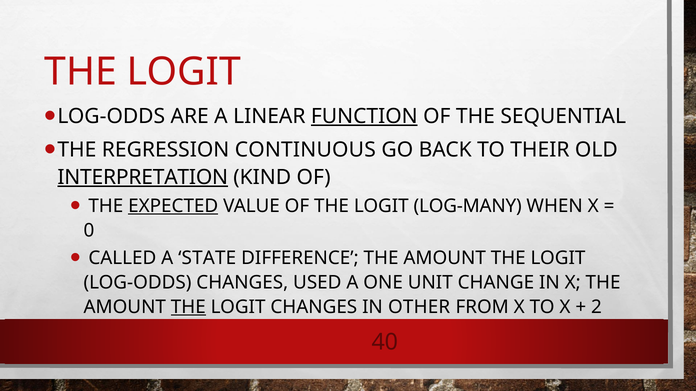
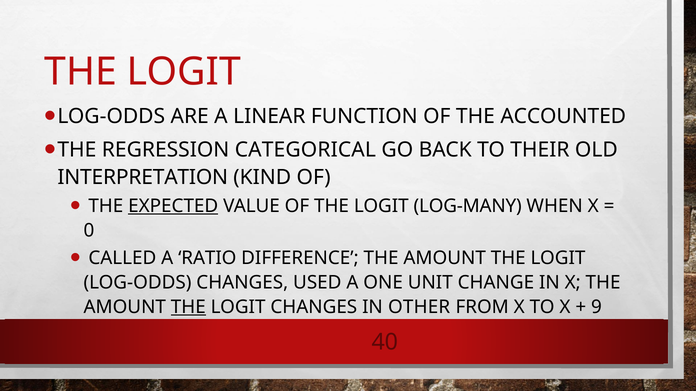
FUNCTION underline: present -> none (364, 116)
SEQUENTIAL: SEQUENTIAL -> ACCOUNTED (563, 116)
CONTINUOUS: CONTINUOUS -> CATEGORICAL (305, 150)
INTERPRETATION underline: present -> none (143, 177)
STATE: STATE -> RATIO (207, 258)
2: 2 -> 9 (596, 307)
